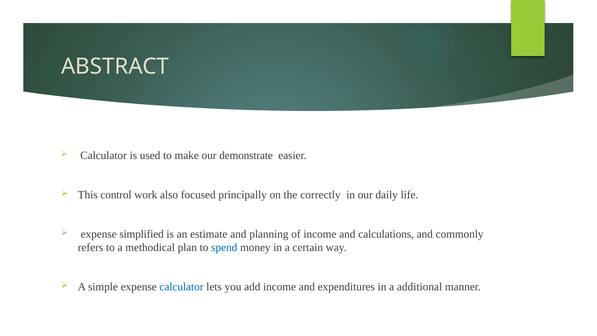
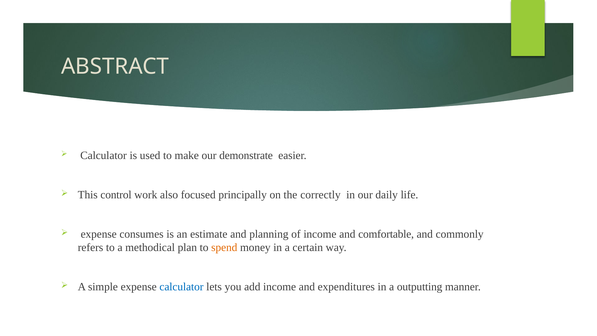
simplified: simplified -> consumes (142, 234)
calculations: calculations -> comfortable (386, 234)
spend colour: blue -> orange (224, 247)
additional: additional -> outputting (420, 287)
